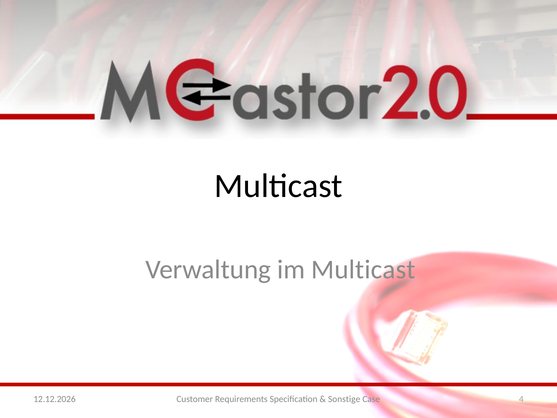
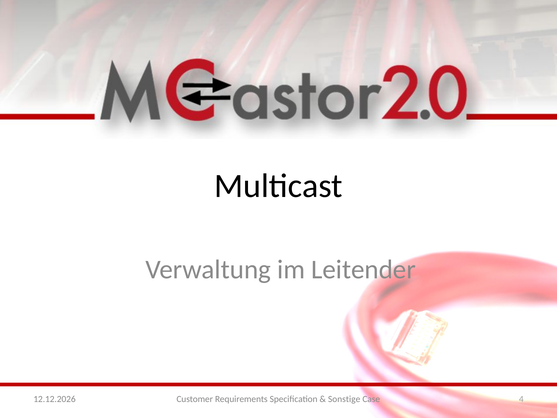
im Multicast: Multicast -> Leitender (363, 269)
